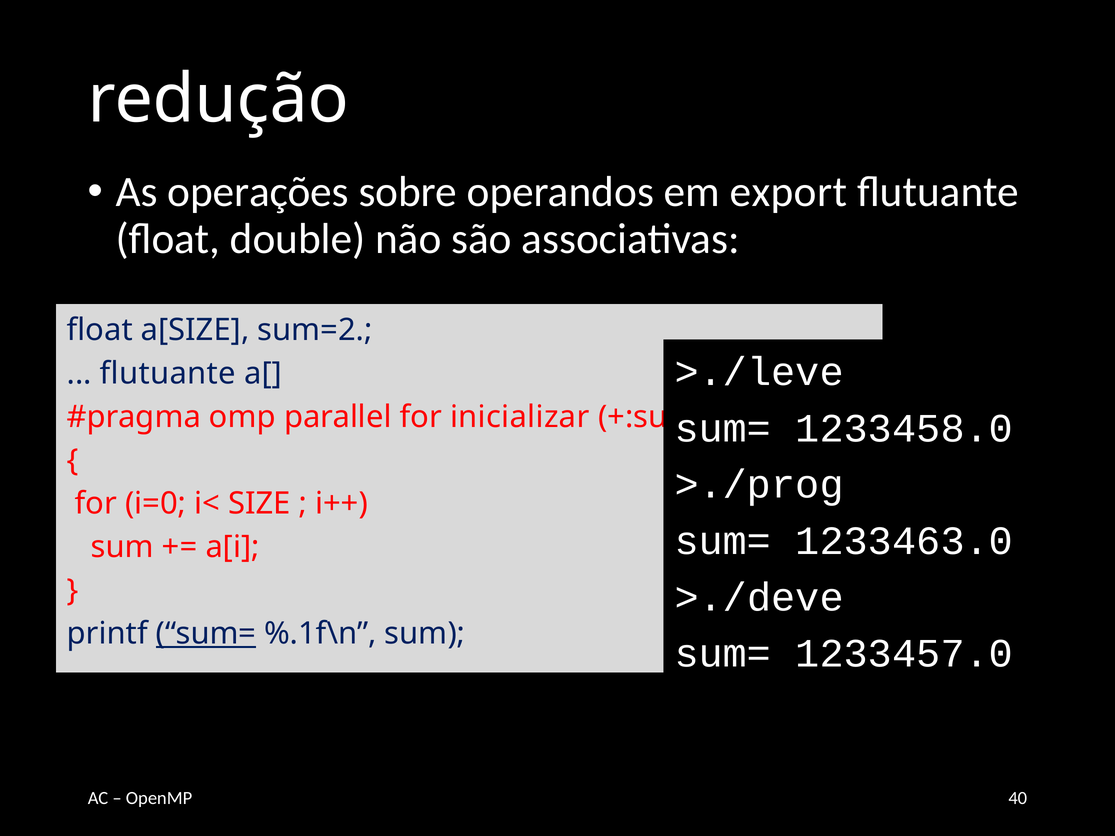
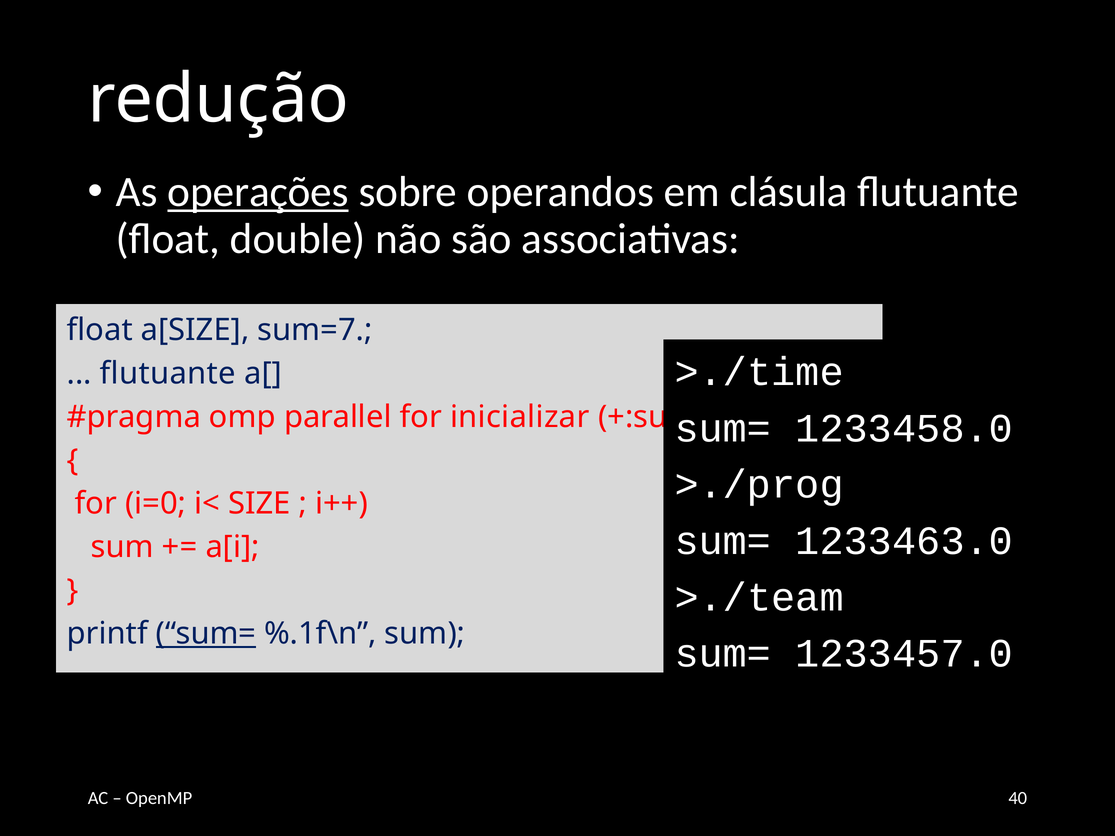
operações underline: none -> present (258, 192)
export: export -> clásula (789, 192)
sum=2: sum=2 -> sum=7 (315, 330)
>./leve: >./leve -> >./time (759, 372)
>./deve: >./deve -> >./team (759, 597)
